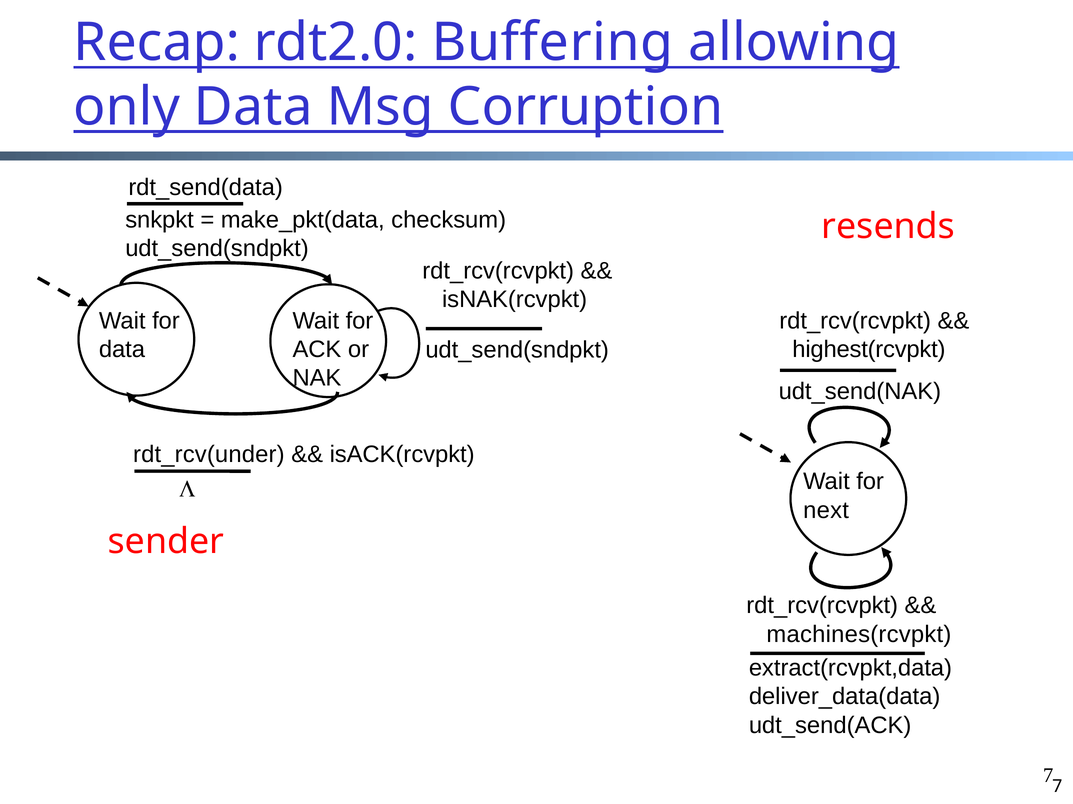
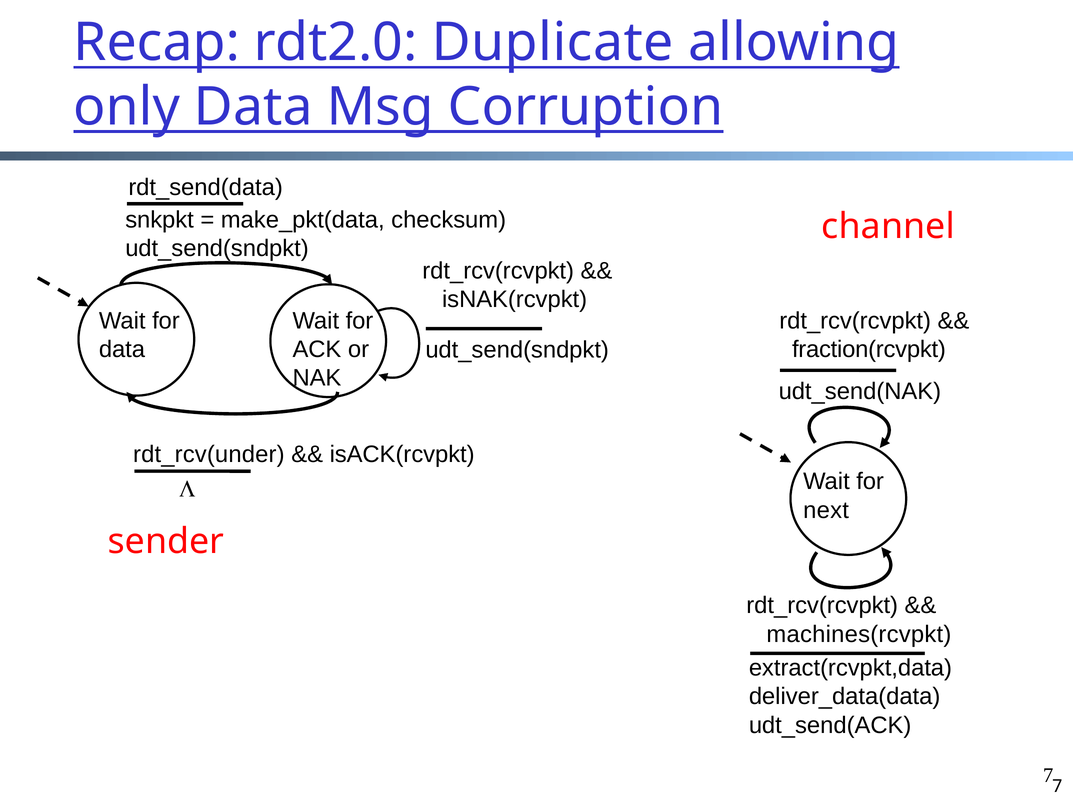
Buffering: Buffering -> Duplicate (553, 43)
resends: resends -> channel (888, 227)
highest(rcvpkt: highest(rcvpkt -> fraction(rcvpkt (869, 350)
